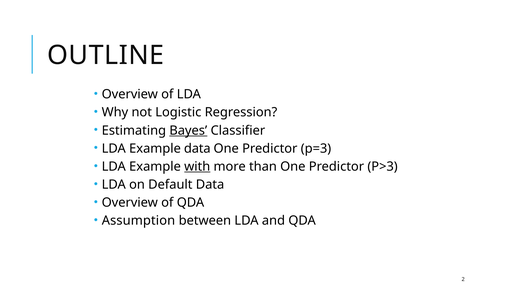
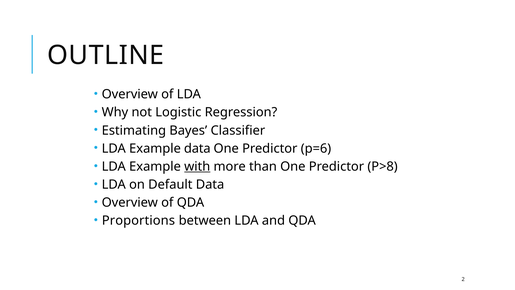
Bayes underline: present -> none (188, 130)
p=3: p=3 -> p=6 (316, 148)
P>3: P>3 -> P>8 (383, 166)
Assumption: Assumption -> Proportions (138, 220)
